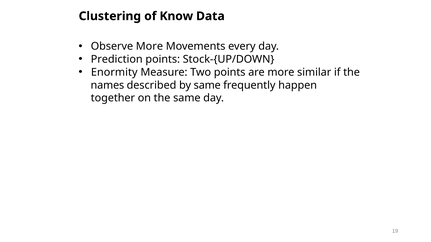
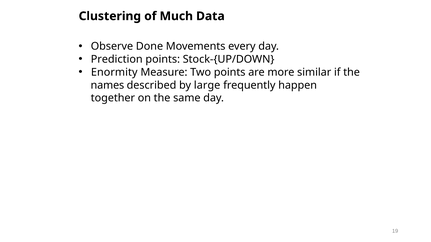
Know: Know -> Much (176, 16)
Observe More: More -> Done (149, 47)
by same: same -> large (207, 85)
